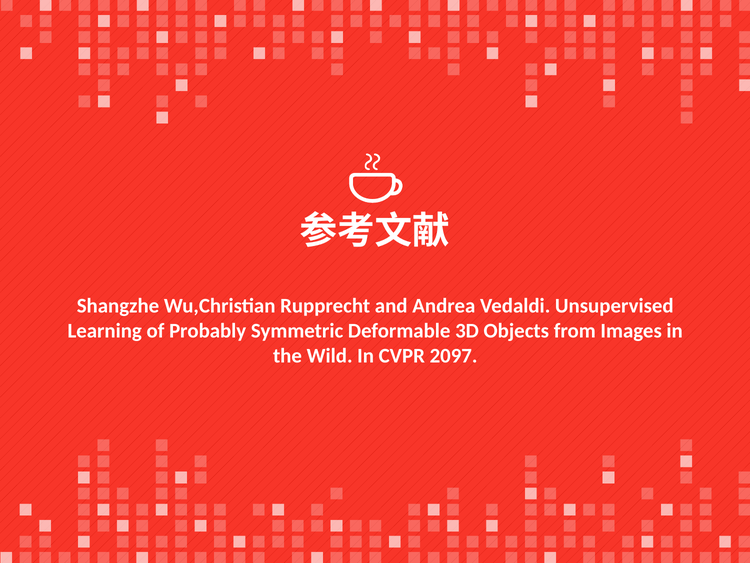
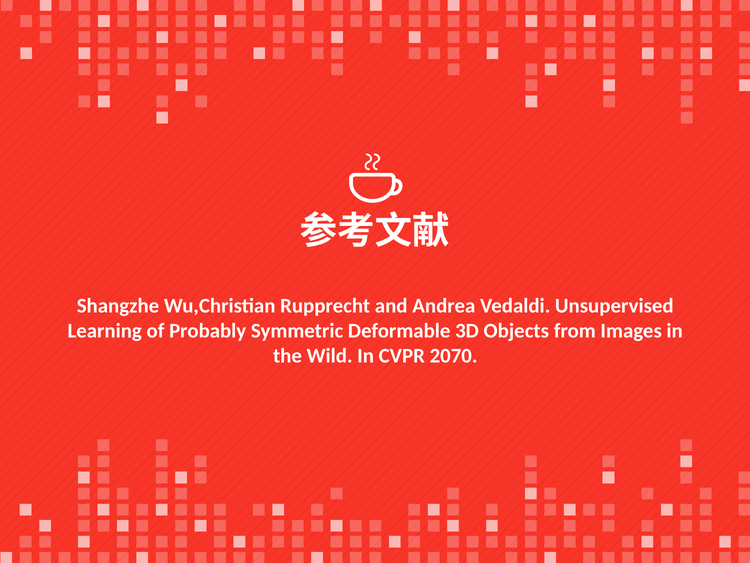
2097: 2097 -> 2070 (454, 356)
